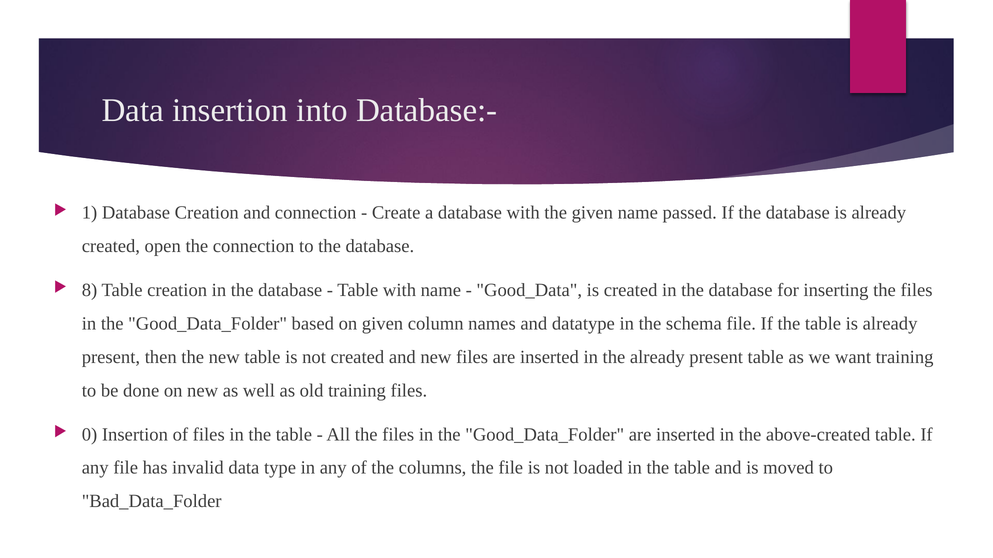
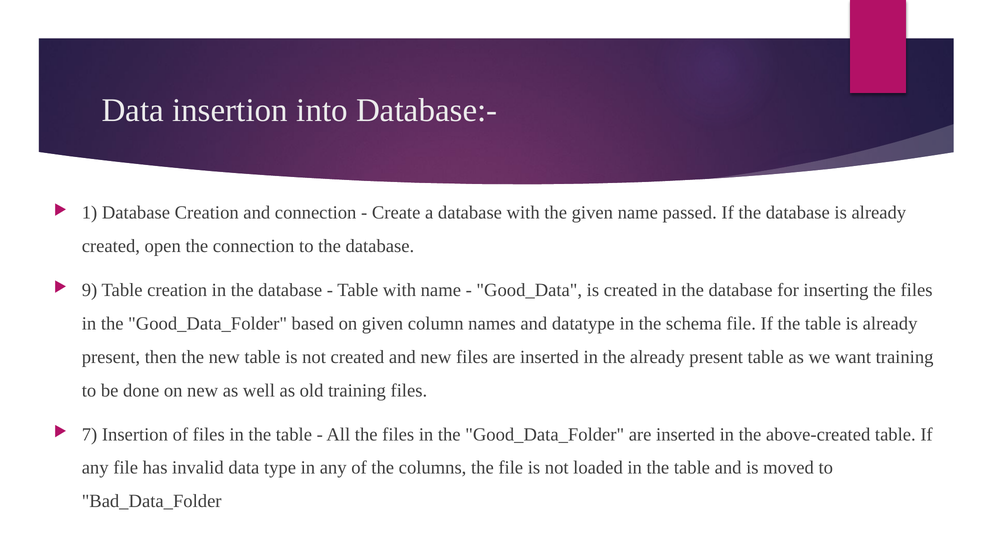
8: 8 -> 9 (90, 290)
0: 0 -> 7 (90, 435)
